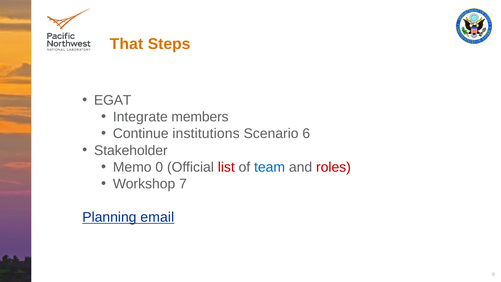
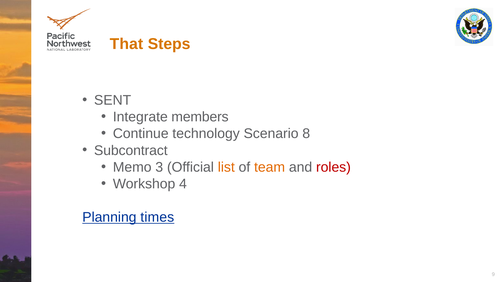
EGAT: EGAT -> SENT (113, 100)
institutions: institutions -> technology (206, 134)
6: 6 -> 8 (306, 134)
Stakeholder: Stakeholder -> Subcontract (131, 150)
0: 0 -> 3 (159, 167)
list colour: red -> orange (226, 167)
team colour: blue -> orange (270, 167)
7: 7 -> 4 (183, 184)
email: email -> times (157, 217)
